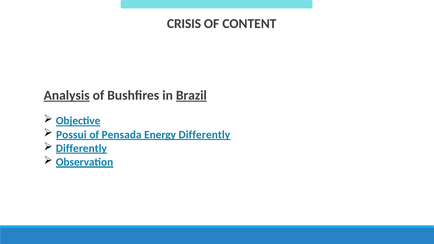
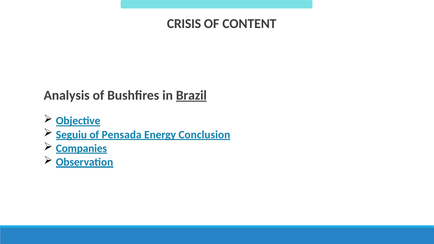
Analysis underline: present -> none (67, 95)
Possui: Possui -> Seguiu (71, 135)
Energy Differently: Differently -> Conclusion (204, 135)
Differently: Differently -> Companies (81, 148)
